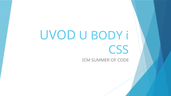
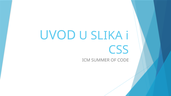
BODY: BODY -> SLIKA (107, 36)
